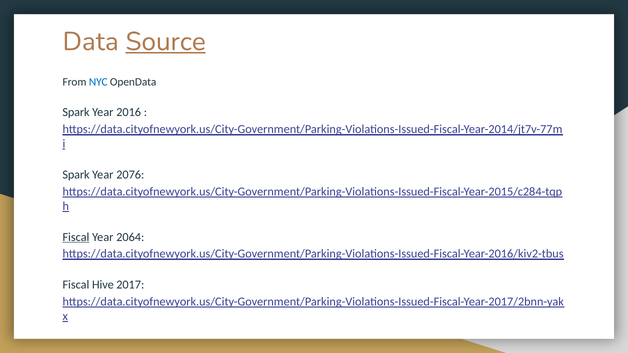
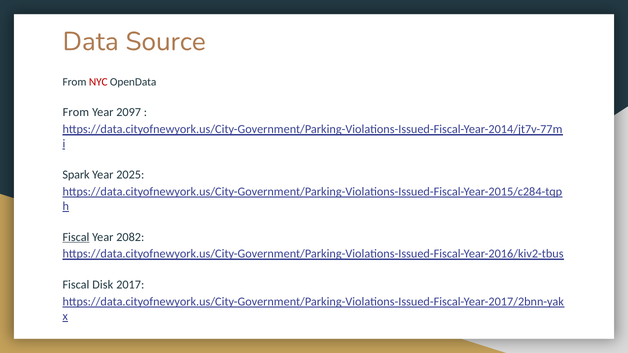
Source underline: present -> none (166, 42)
NYC colour: blue -> red (98, 82)
Spark: Spark -> From (76, 113)
2016: 2016 -> 2097 (129, 113)
2076: 2076 -> 2025 (130, 175)
2064: 2064 -> 2082 (130, 237)
Hive: Hive -> Disk (103, 285)
